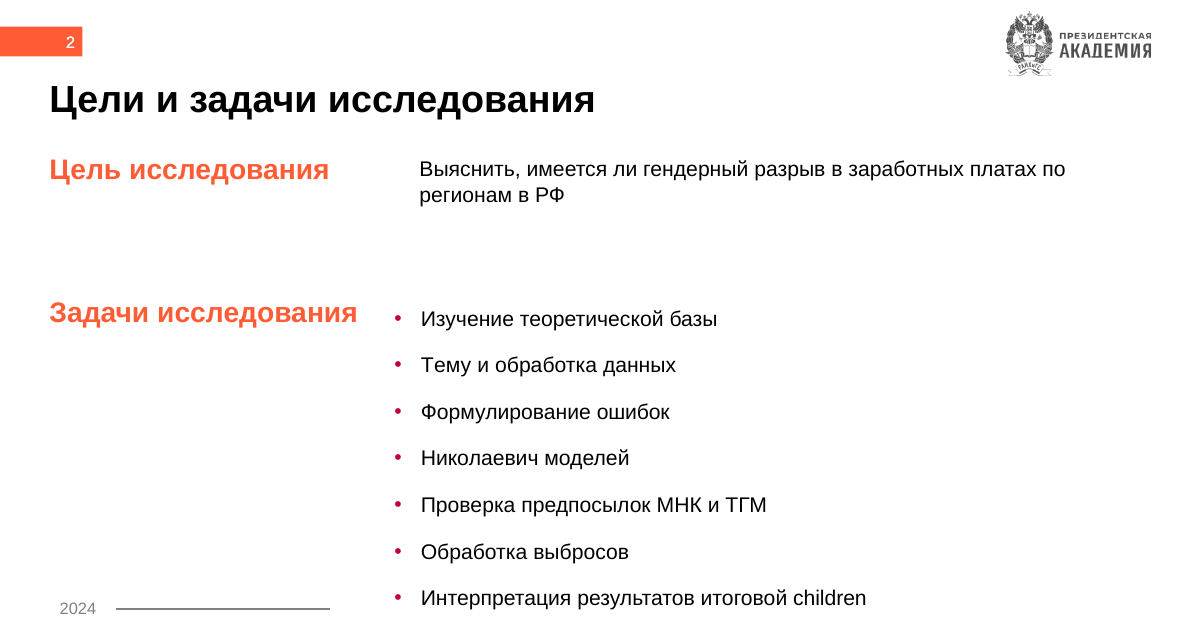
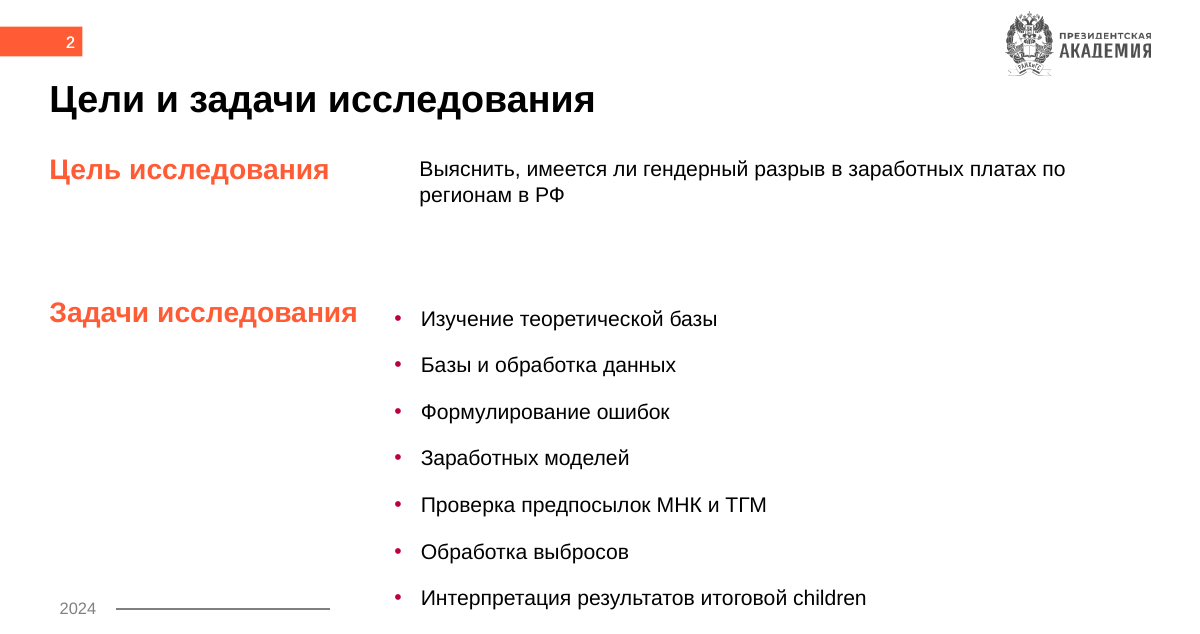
Тему: Тему -> Базы (446, 365)
Николаевич: Николаевич -> Заработных (480, 459)
